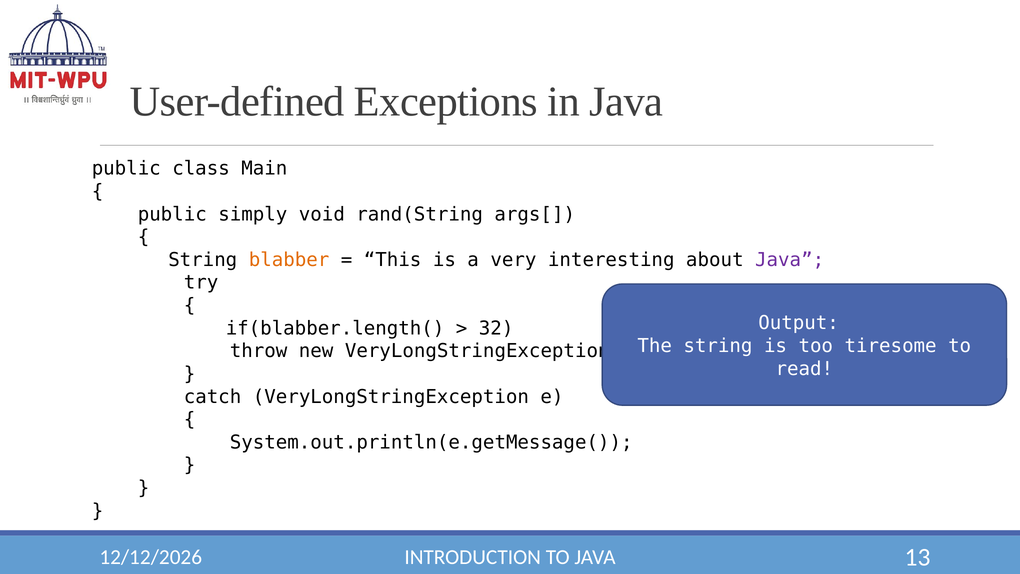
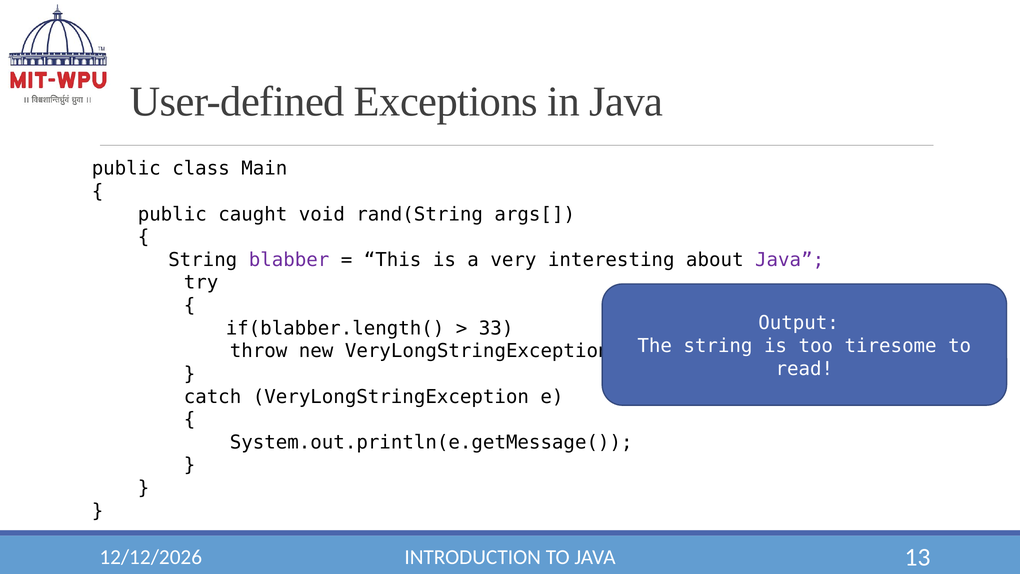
simply: simply -> caught (253, 214)
blabber colour: orange -> purple (289, 260)
32: 32 -> 33 (496, 328)
